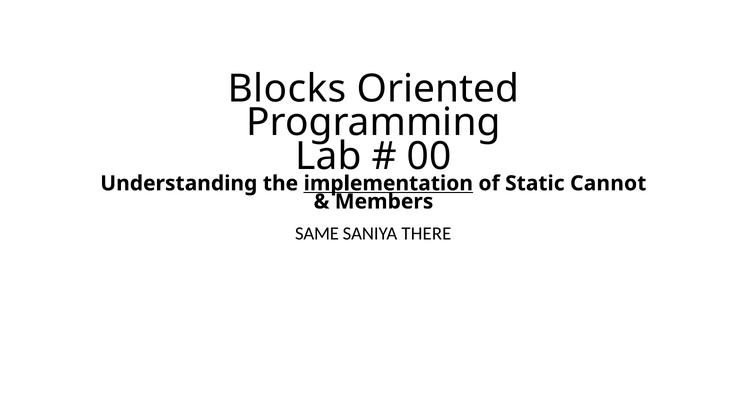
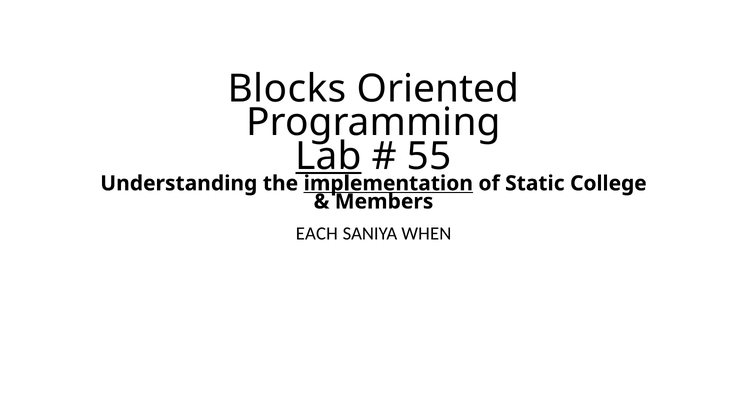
Lab underline: none -> present (328, 156)
00: 00 -> 55 (429, 156)
Cannot: Cannot -> College (608, 183)
SAME: SAME -> EACH (317, 233)
THERE: THERE -> WHEN (426, 233)
